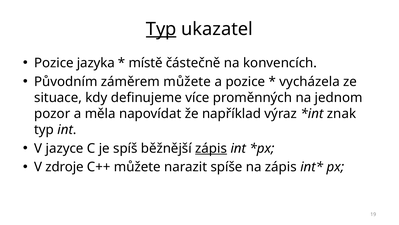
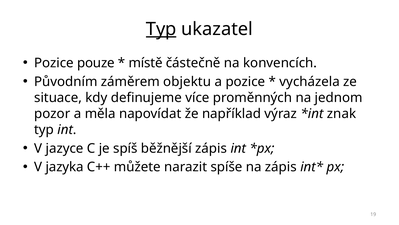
jazyka: jazyka -> pouze (96, 63)
záměrem můžete: můžete -> objektu (187, 81)
zápis underline: present -> none (211, 148)
zdroje: zdroje -> jazyka (65, 167)
